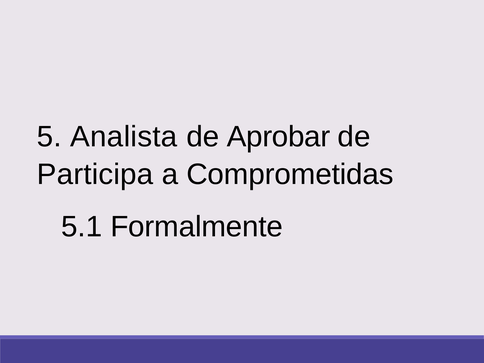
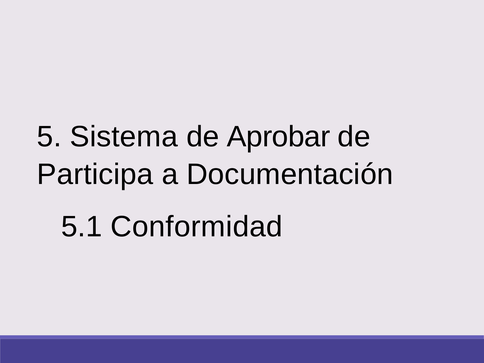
Analista: Analista -> Sistema (124, 137)
Comprometidas: Comprometidas -> Documentación (290, 174)
Formalmente: Formalmente -> Conformidad (197, 227)
